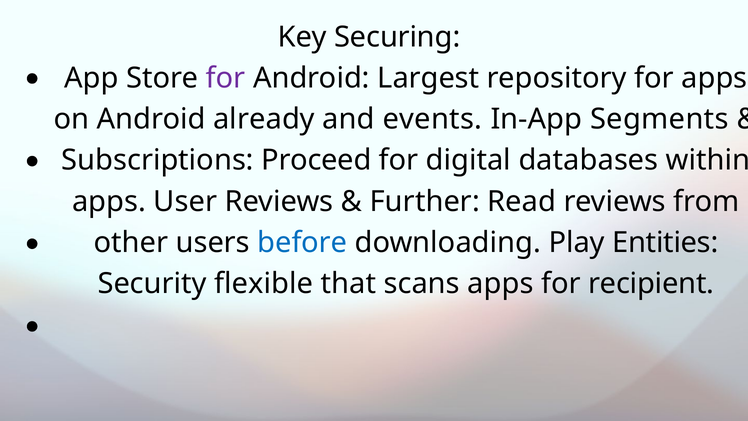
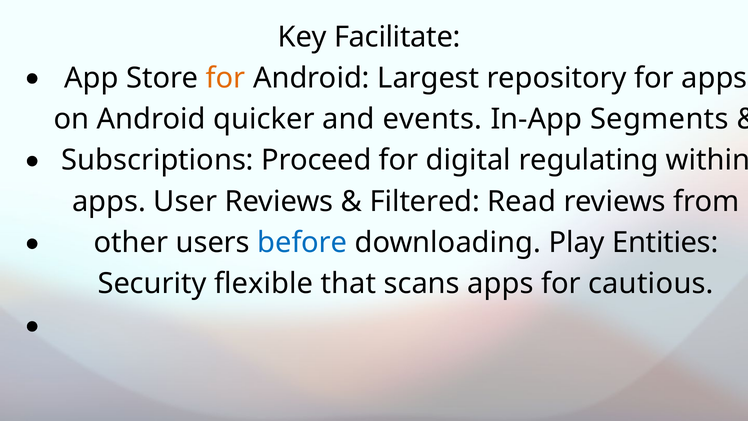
Securing: Securing -> Facilitate (397, 37)
for colour: purple -> orange (226, 78)
already: already -> quicker (264, 119)
databases: databases -> regulating (589, 160)
Further: Further -> Filtered (425, 201)
recipient: recipient -> cautious (651, 283)
